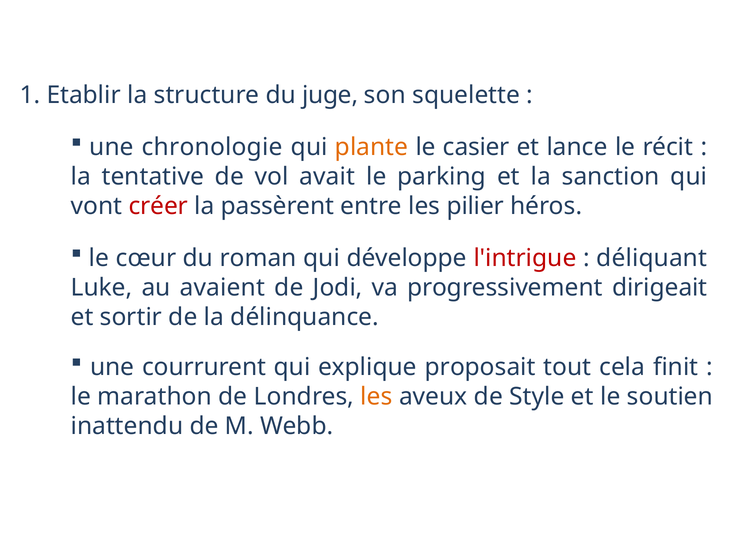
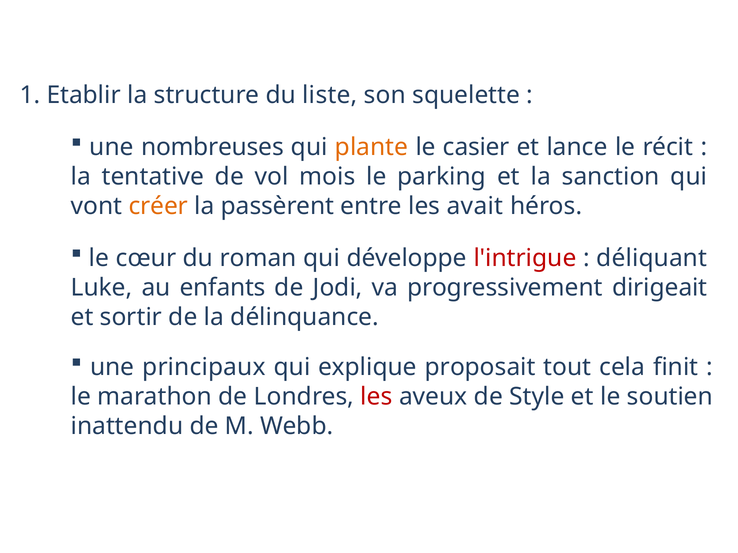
juge: juge -> liste (330, 95)
chronologie: chronologie -> nombreuses (212, 147)
avait: avait -> mois (327, 177)
créer colour: red -> orange (158, 207)
pilier: pilier -> avait (475, 207)
avaient: avaient -> enfants (223, 288)
courrurent: courrurent -> principaux (204, 368)
les colour: orange -> red (376, 397)
